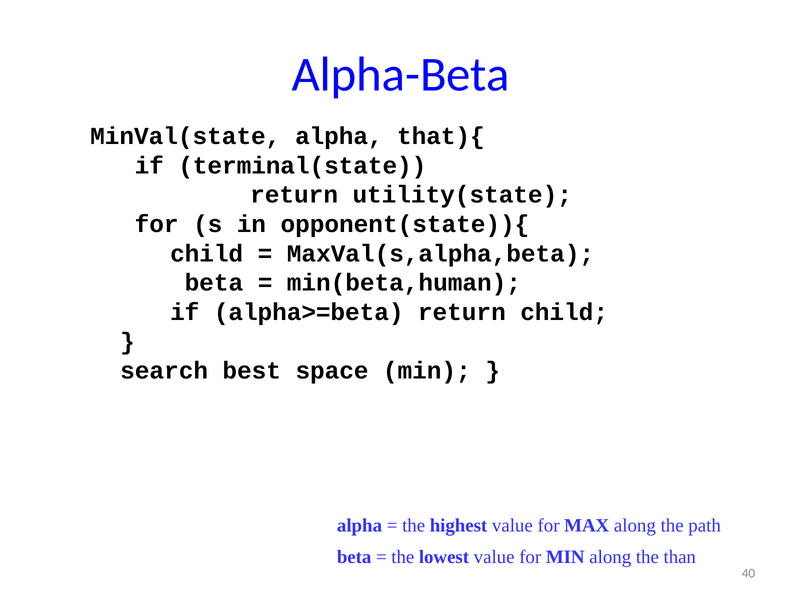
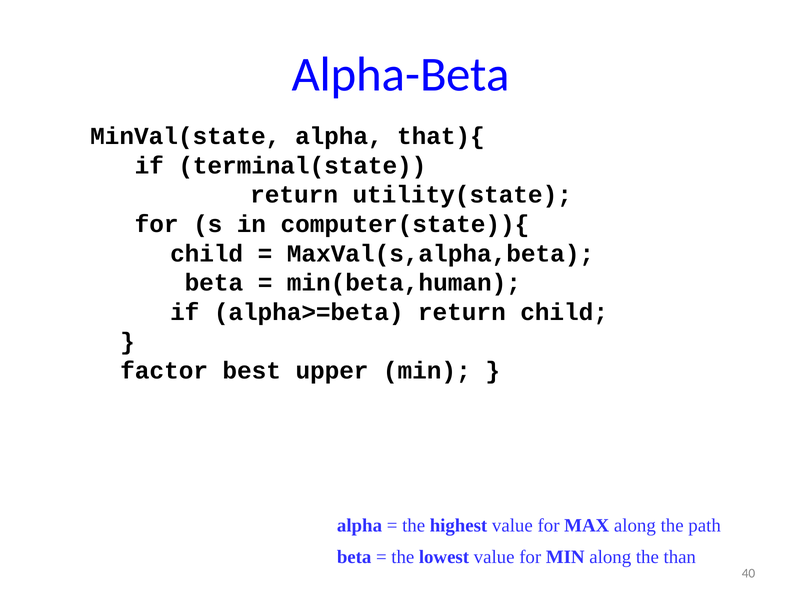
opponent(state)){: opponent(state)){ -> computer(state)){ (405, 224)
search: search -> factor (164, 371)
space: space -> upper (332, 371)
